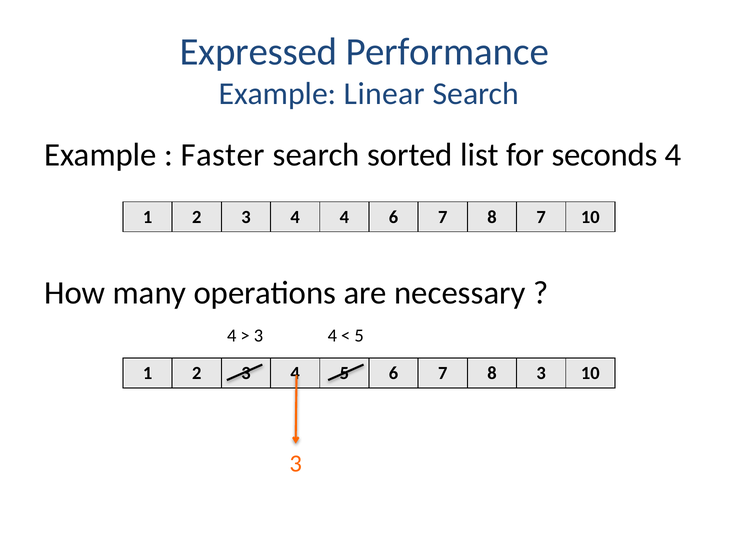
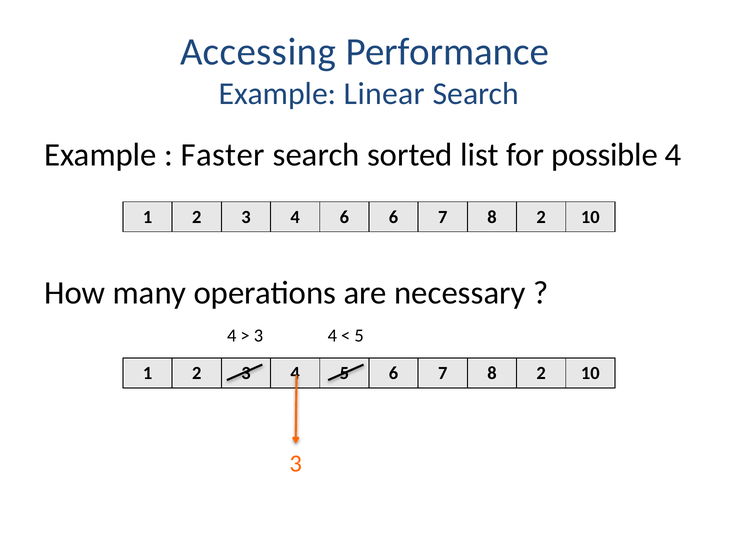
Expressed: Expressed -> Accessing (258, 52)
seconds: seconds -> possible (605, 155)
4 4: 4 -> 6 (344, 217)
7: 7 -> 2 (541, 217)
3: 3 -> 2 (541, 373)
